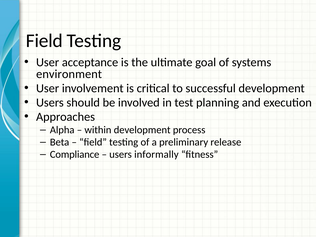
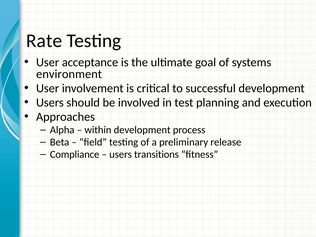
Field: Field -> Rate (44, 41)
informally: informally -> transitions (156, 154)
